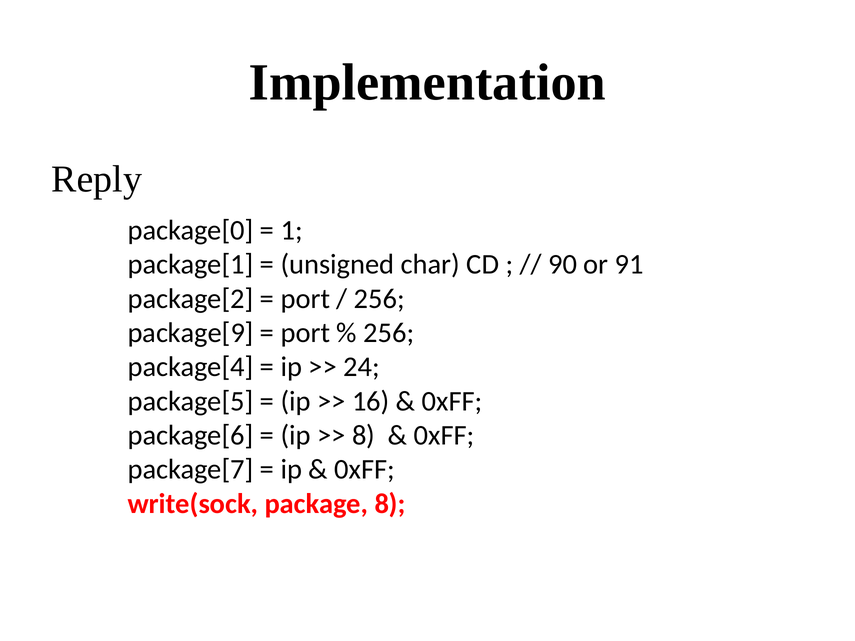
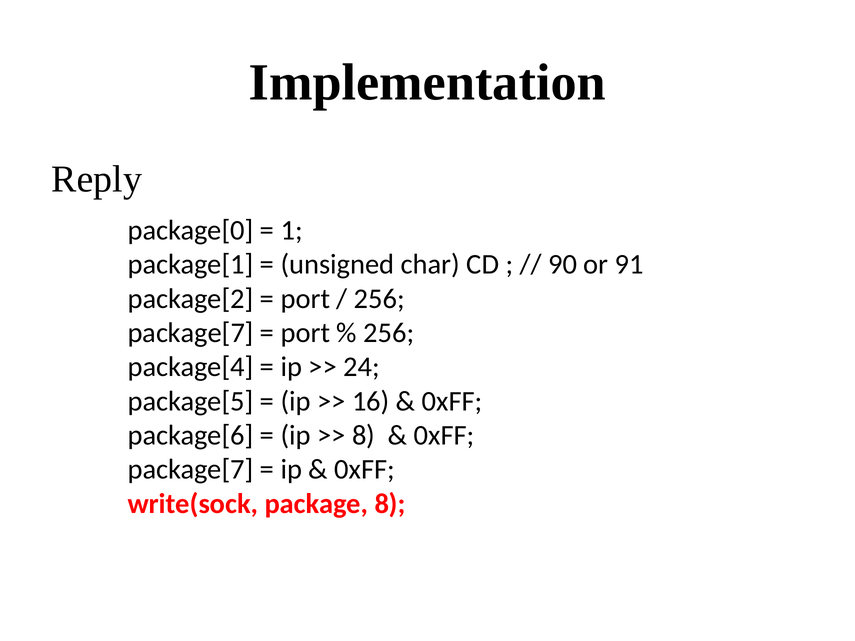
package[9: package[9 -> package[7 (191, 333)
